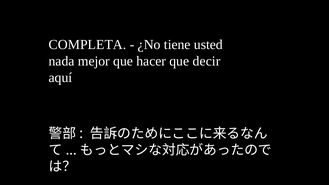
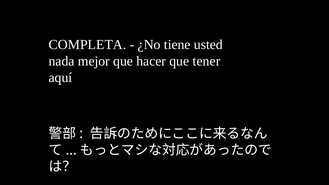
decir: decir -> tener (207, 61)
